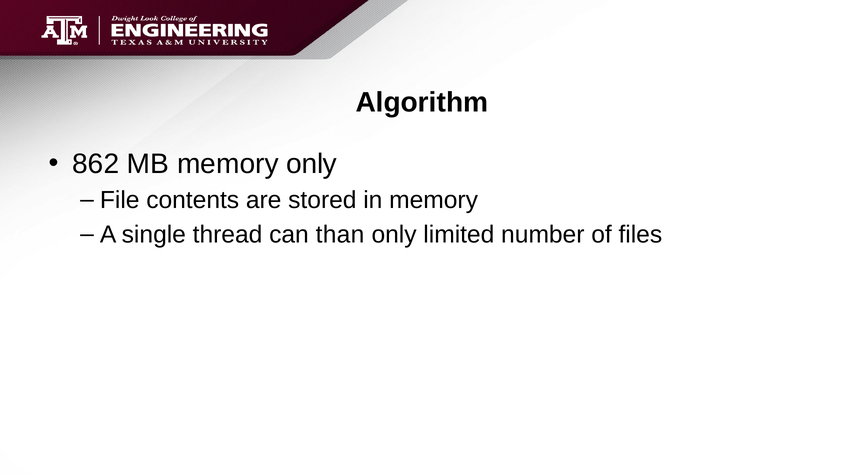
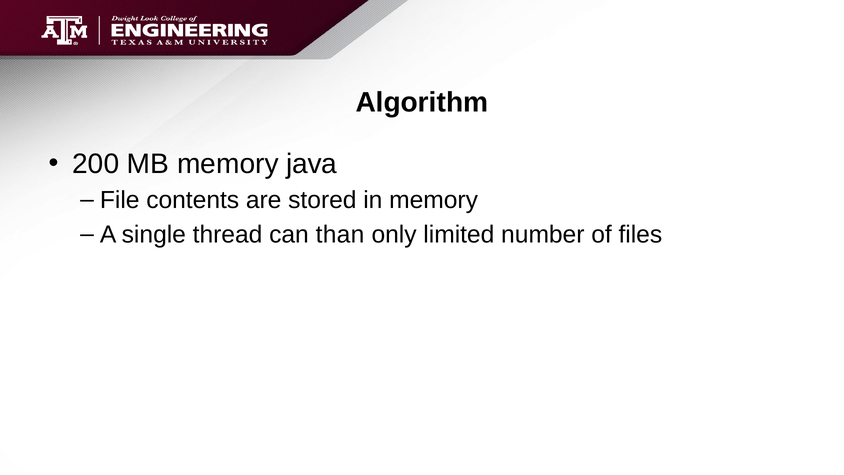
862: 862 -> 200 (96, 164)
memory only: only -> java (312, 164)
